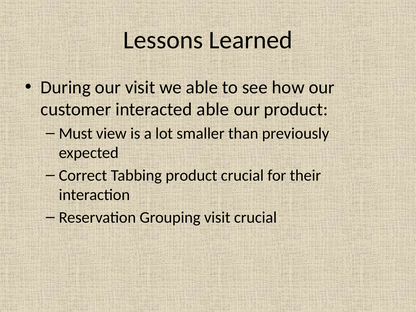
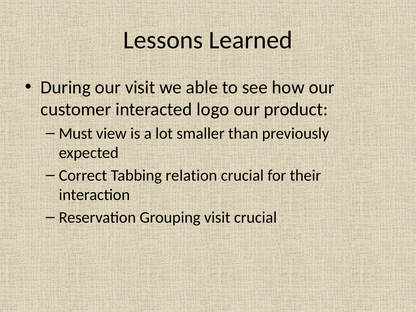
interacted able: able -> logo (213, 109)
Tabbing product: product -> relation (191, 175)
